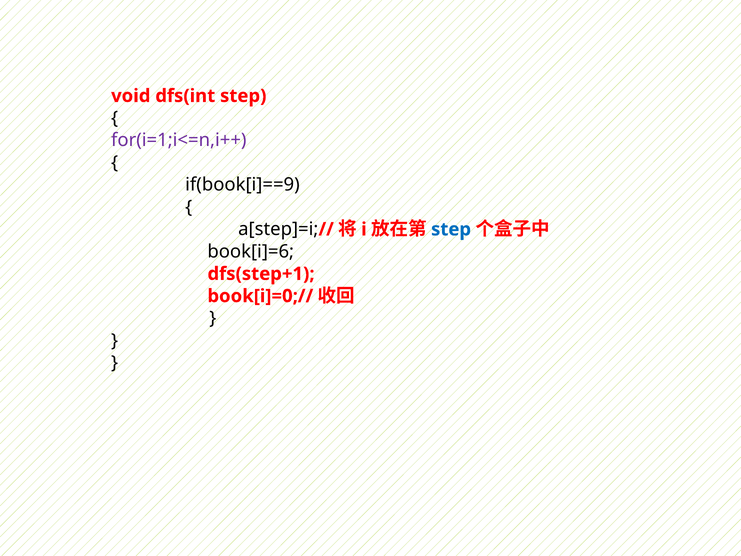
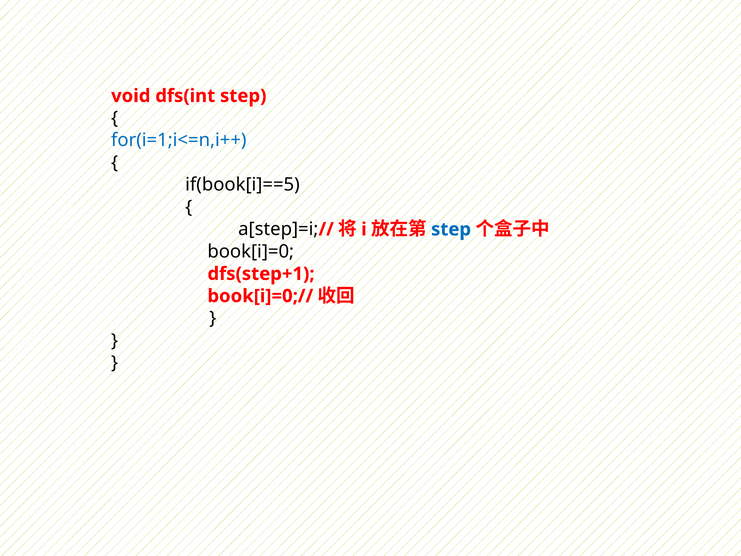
for(i=1;i<=n,i++ colour: purple -> blue (179, 140)
if(book[i]==9: if(book[i]==9 -> if(book[i]==5 (242, 185)
book[i]=6: book[i]=6 -> book[i]=0 (251, 251)
